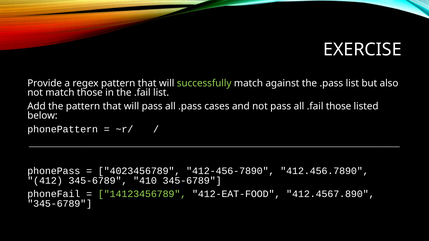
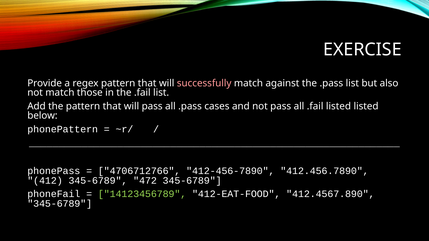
successfully colour: light green -> pink (204, 83)
.fail those: those -> listed (338, 106)
4023456789: 4023456789 -> 4706712766 (139, 171)
410: 410 -> 472 (145, 181)
